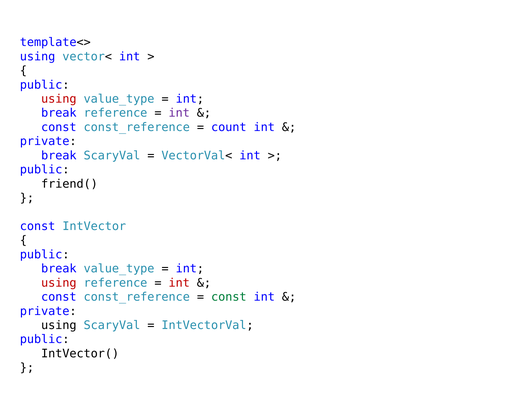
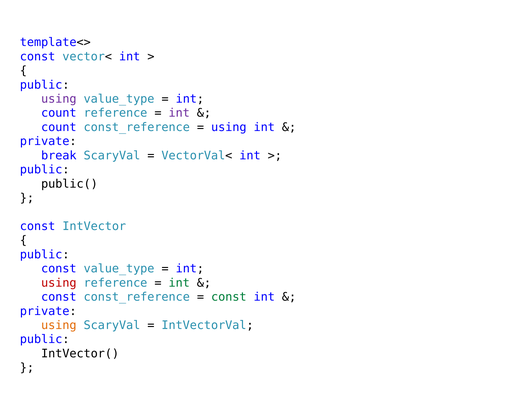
using: using -> const (38, 57)
using colour: red -> purple (59, 99)
break: break -> count (59, 113)
const: const -> count (59, 127)
count: count -> using (229, 127)
friend(: friend( -> public( (69, 184)
break: break -> const (59, 269)
int colour: red -> green (179, 283)
using colour: black -> orange (59, 325)
